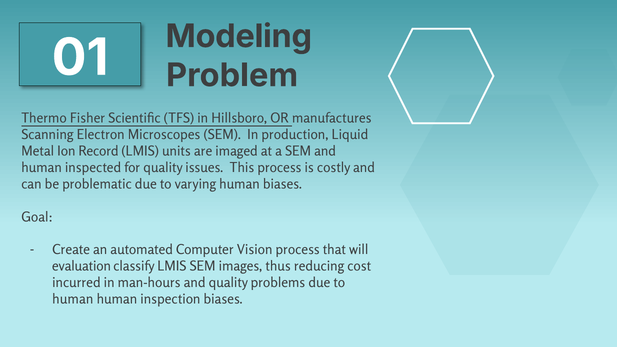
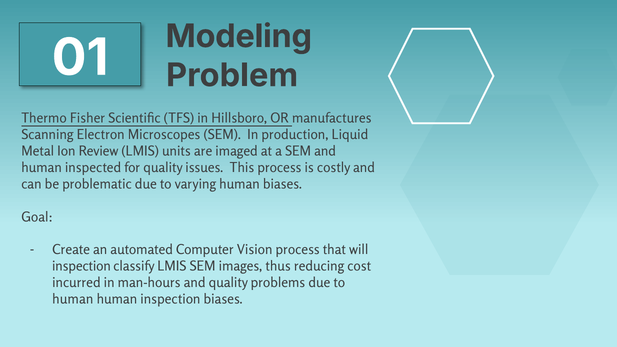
Record: Record -> Review (99, 151)
evaluation: evaluation -> inspection (81, 266)
